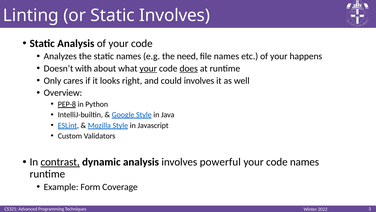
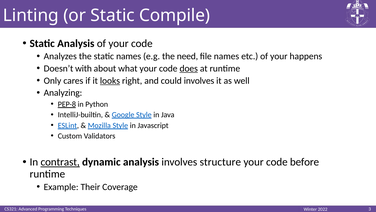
Static Involves: Involves -> Compile (175, 15)
your underline: present -> none (148, 68)
looks underline: none -> present (110, 80)
Overview: Overview -> Analyzing (63, 93)
powerful: powerful -> structure (220, 162)
code names: names -> before (305, 162)
Form: Form -> Their (90, 187)
